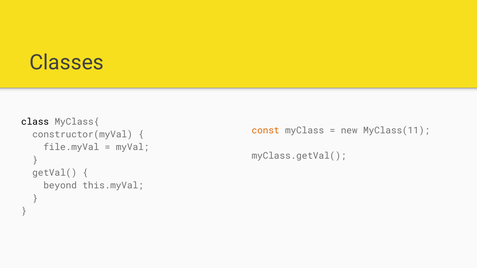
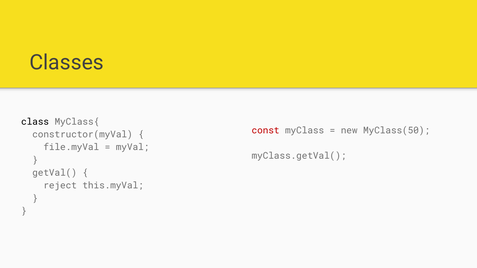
const colour: orange -> red (266, 130)
MyClass(11: MyClass(11 -> MyClass(50 (397, 130)
beyond: beyond -> reject (60, 186)
